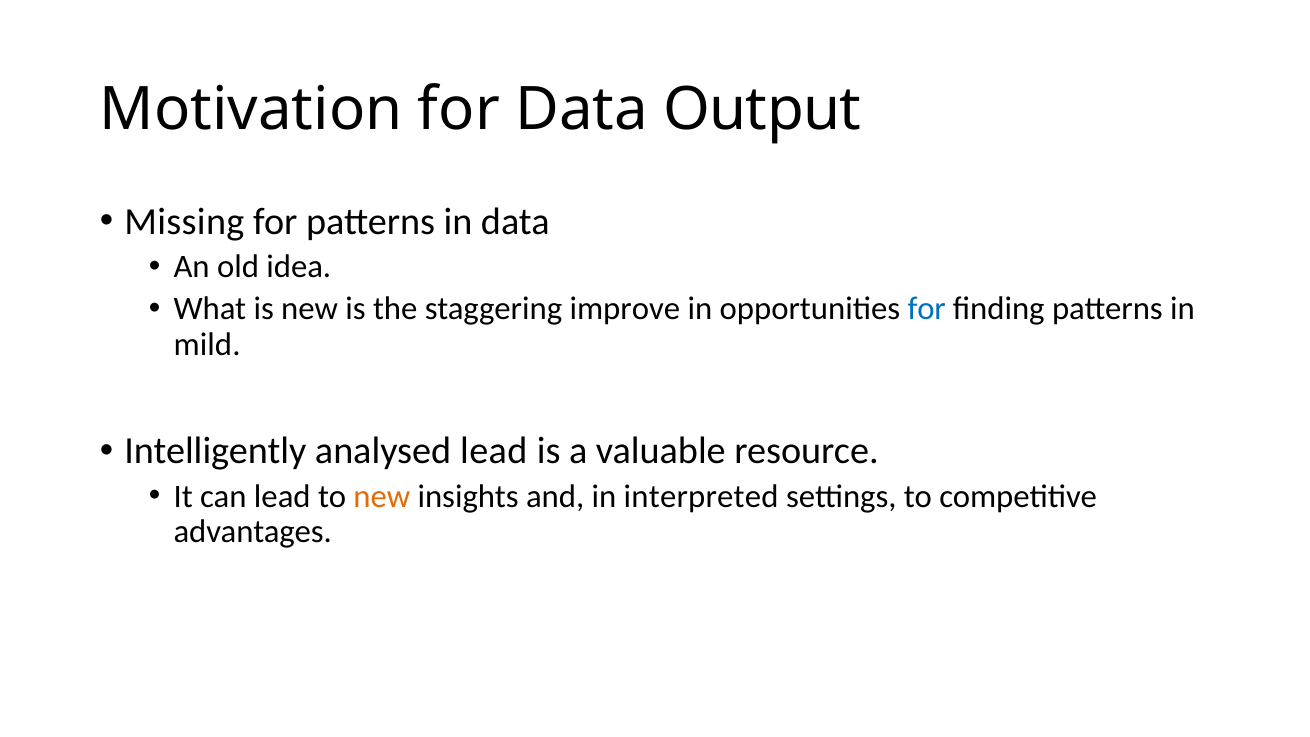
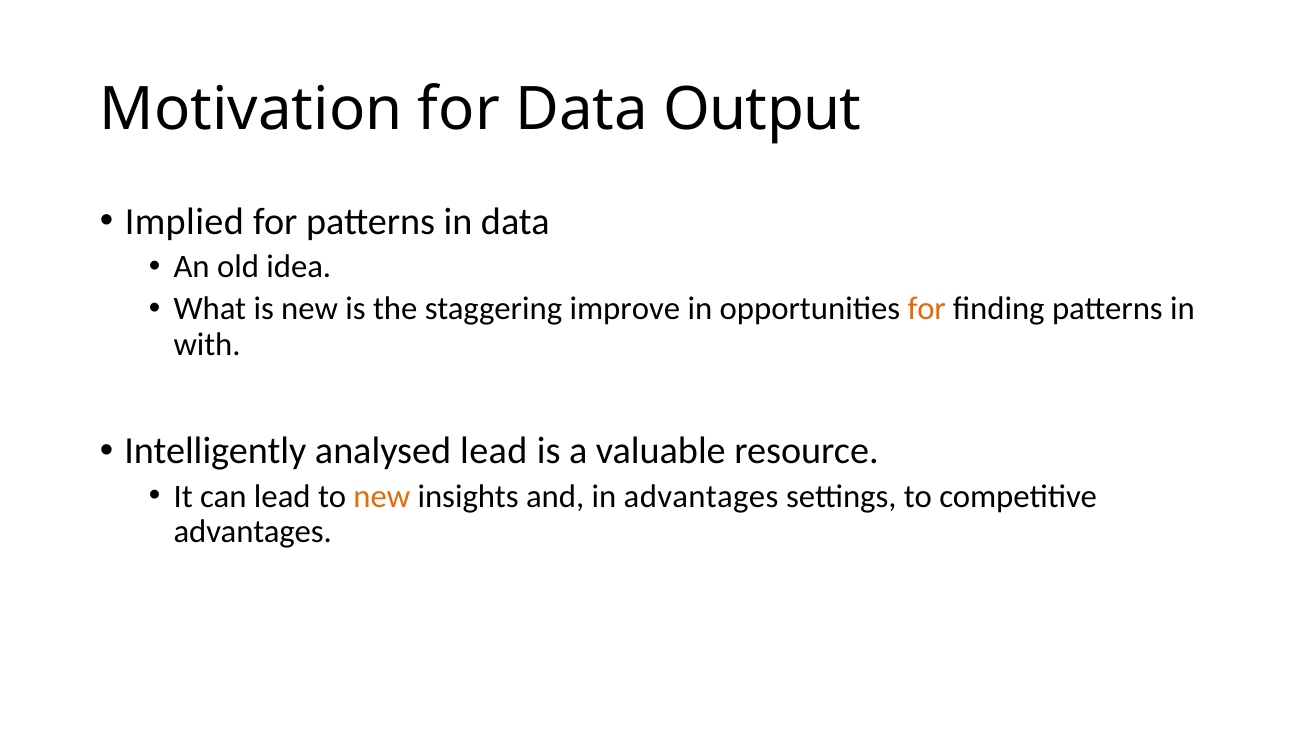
Missing: Missing -> Implied (184, 221)
for colour: blue -> orange (927, 309)
mild: mild -> with (207, 344)
in interpreted: interpreted -> advantages (701, 496)
